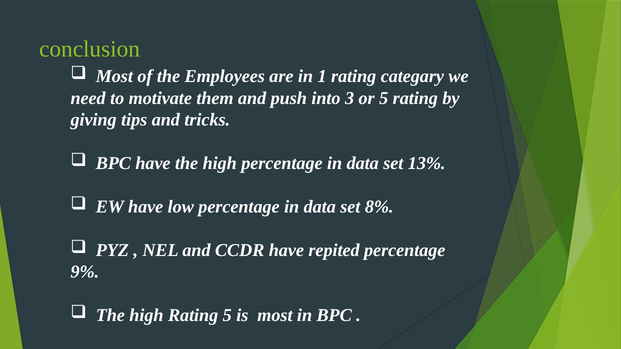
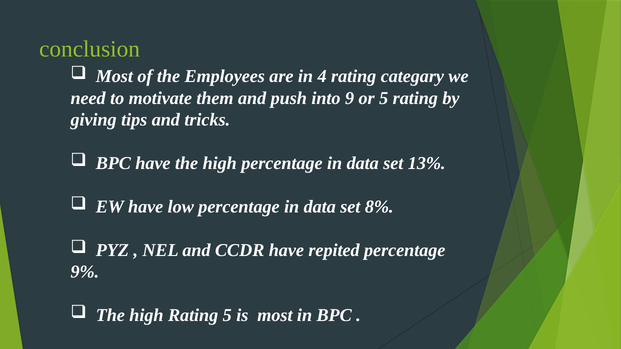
1: 1 -> 4 (322, 77)
3: 3 -> 9 (350, 98)
